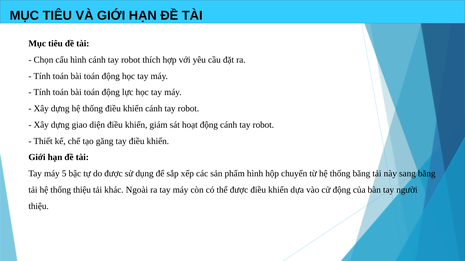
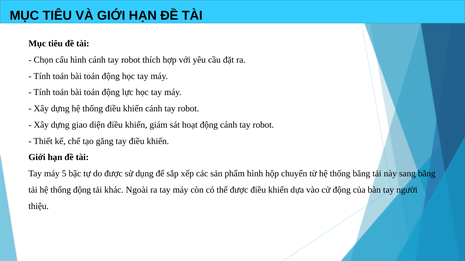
thống thiệu: thiệu -> động (82, 190)
